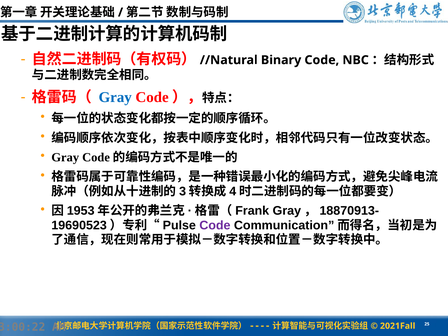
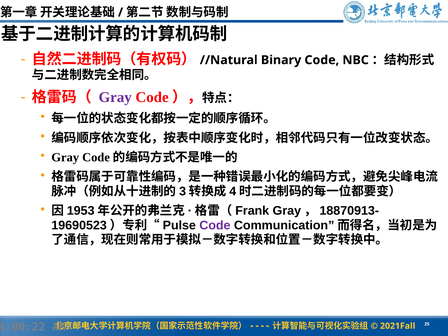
Gray colour: blue -> purple (115, 97)
